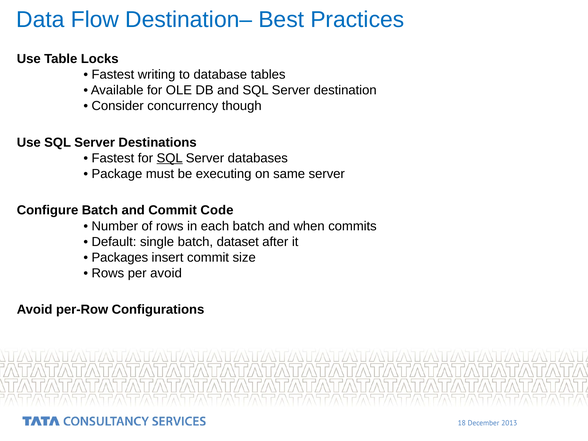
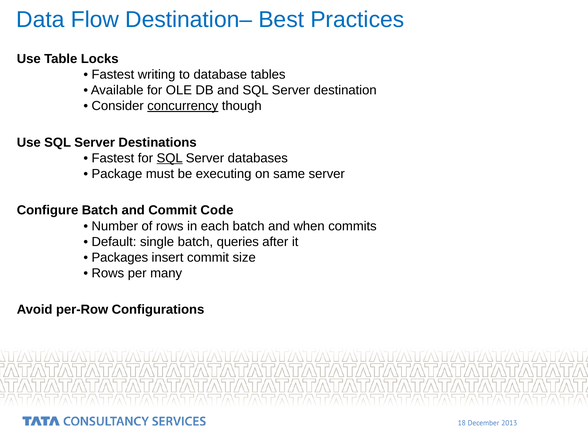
concurrency underline: none -> present (183, 106)
dataset: dataset -> queries (238, 242)
per avoid: avoid -> many (166, 273)
